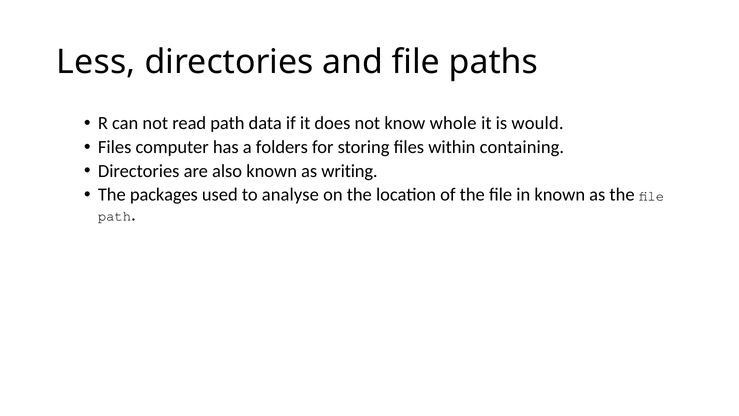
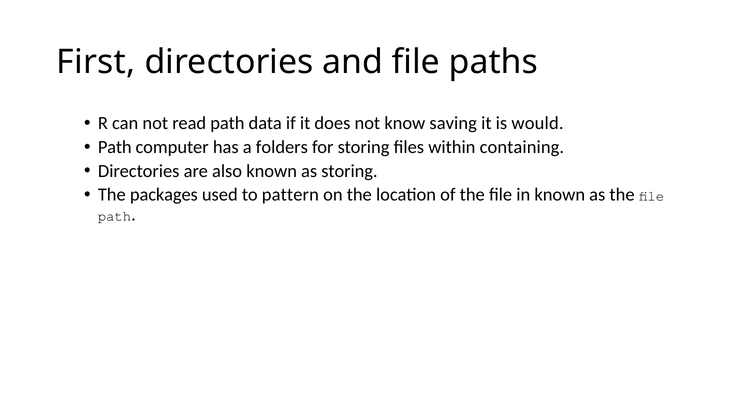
Less: Less -> First (96, 62)
whole: whole -> saving (453, 123)
Files: Files -> Path (115, 147)
as writing: writing -> storing (349, 171)
analyse: analyse -> pattern (290, 195)
